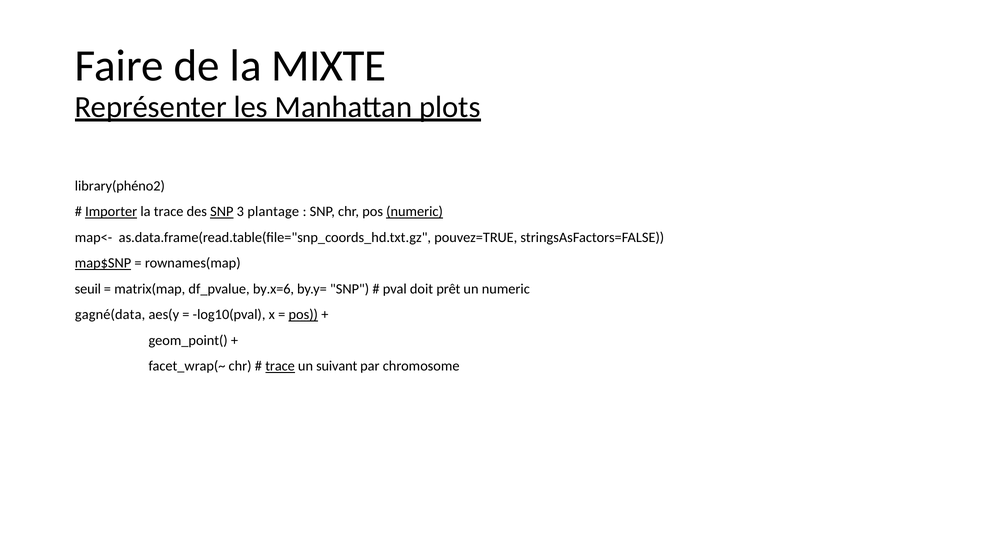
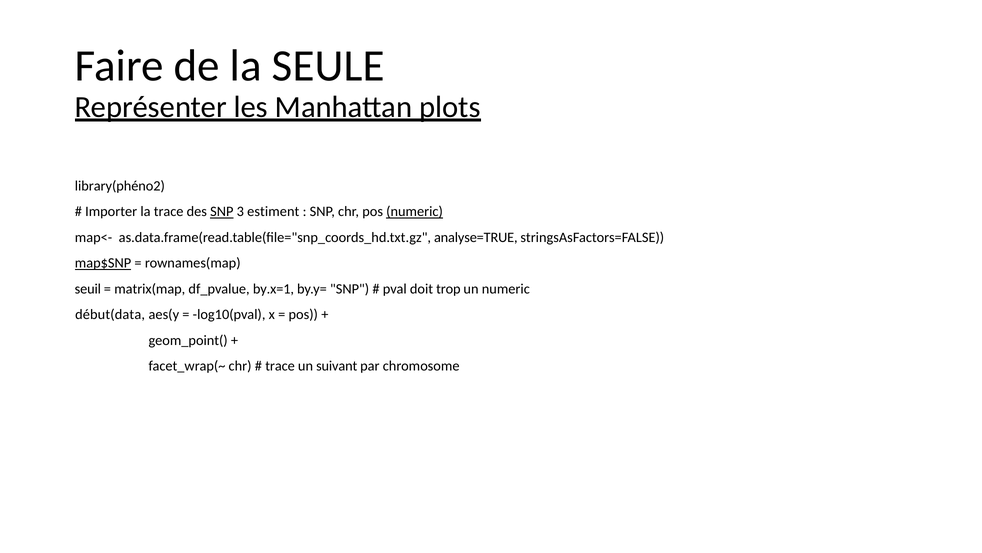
MIXTE: MIXTE -> SEULE (328, 66)
Importer underline: present -> none (111, 212)
plantage: plantage -> estiment (273, 212)
pouvez=TRUE: pouvez=TRUE -> analyse=TRUE (476, 237)
by.x=6: by.x=6 -> by.x=1 (273, 289)
prêt: prêt -> trop (448, 289)
gagné(data: gagné(data -> début(data (110, 314)
pos underline: present -> none (303, 314)
trace underline: present -> none (280, 366)
